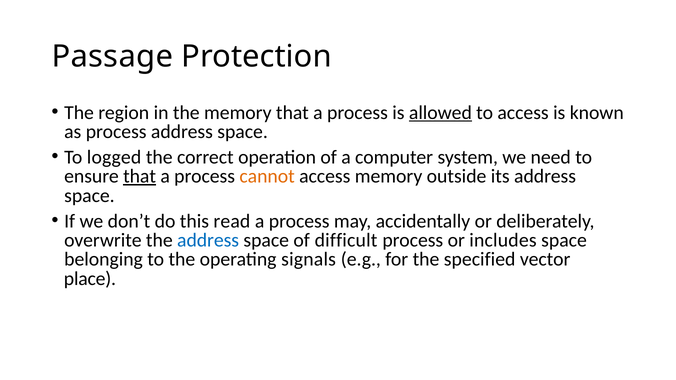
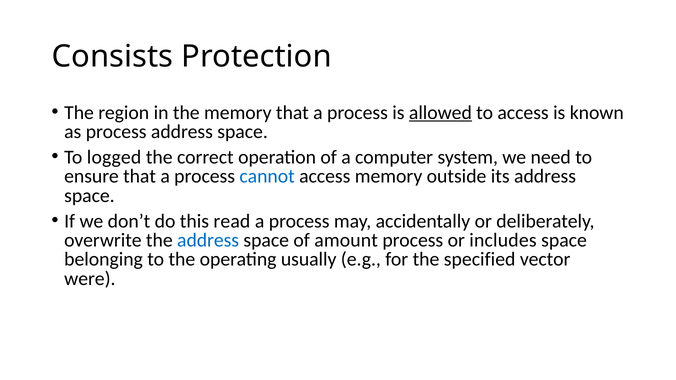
Passage: Passage -> Consists (112, 57)
that underline: present -> none (140, 176)
cannot colour: orange -> blue (267, 176)
difficult: difficult -> amount (346, 240)
signals: signals -> usually (309, 260)
place: place -> were (90, 279)
